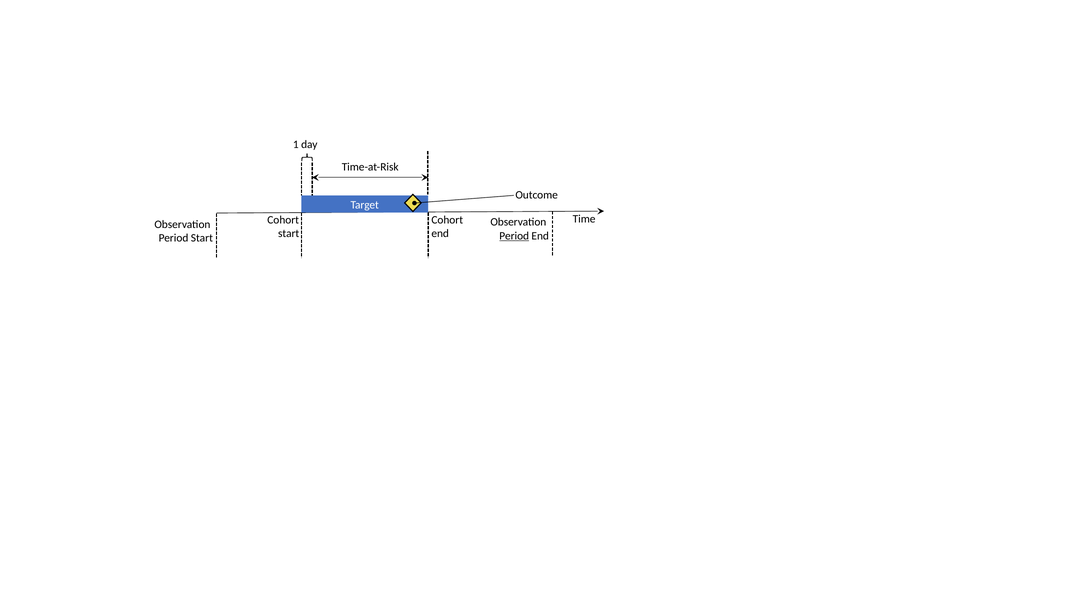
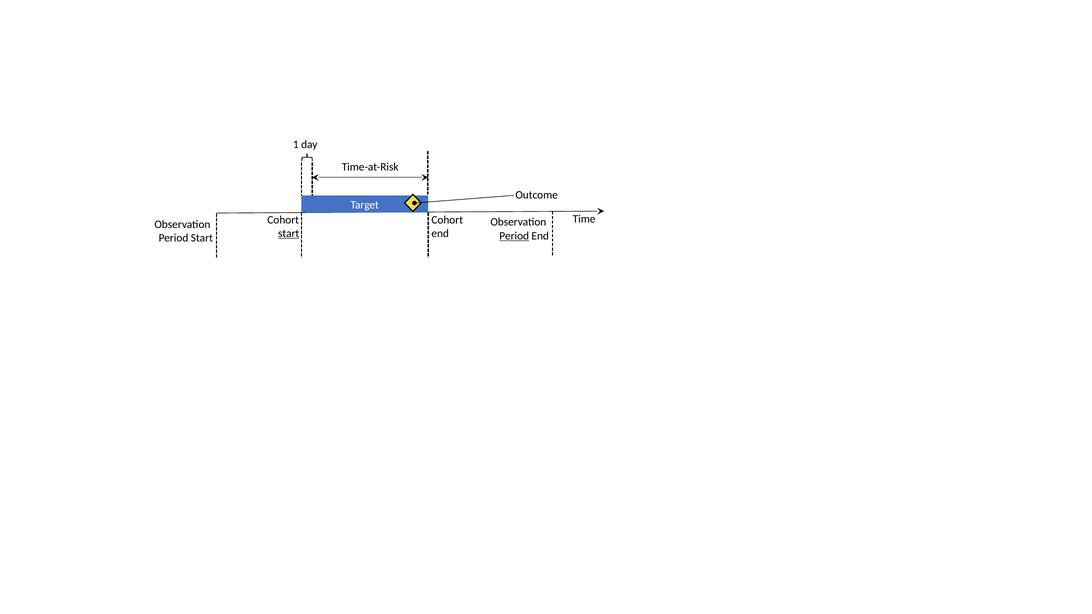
start underline: none -> present (289, 234)
